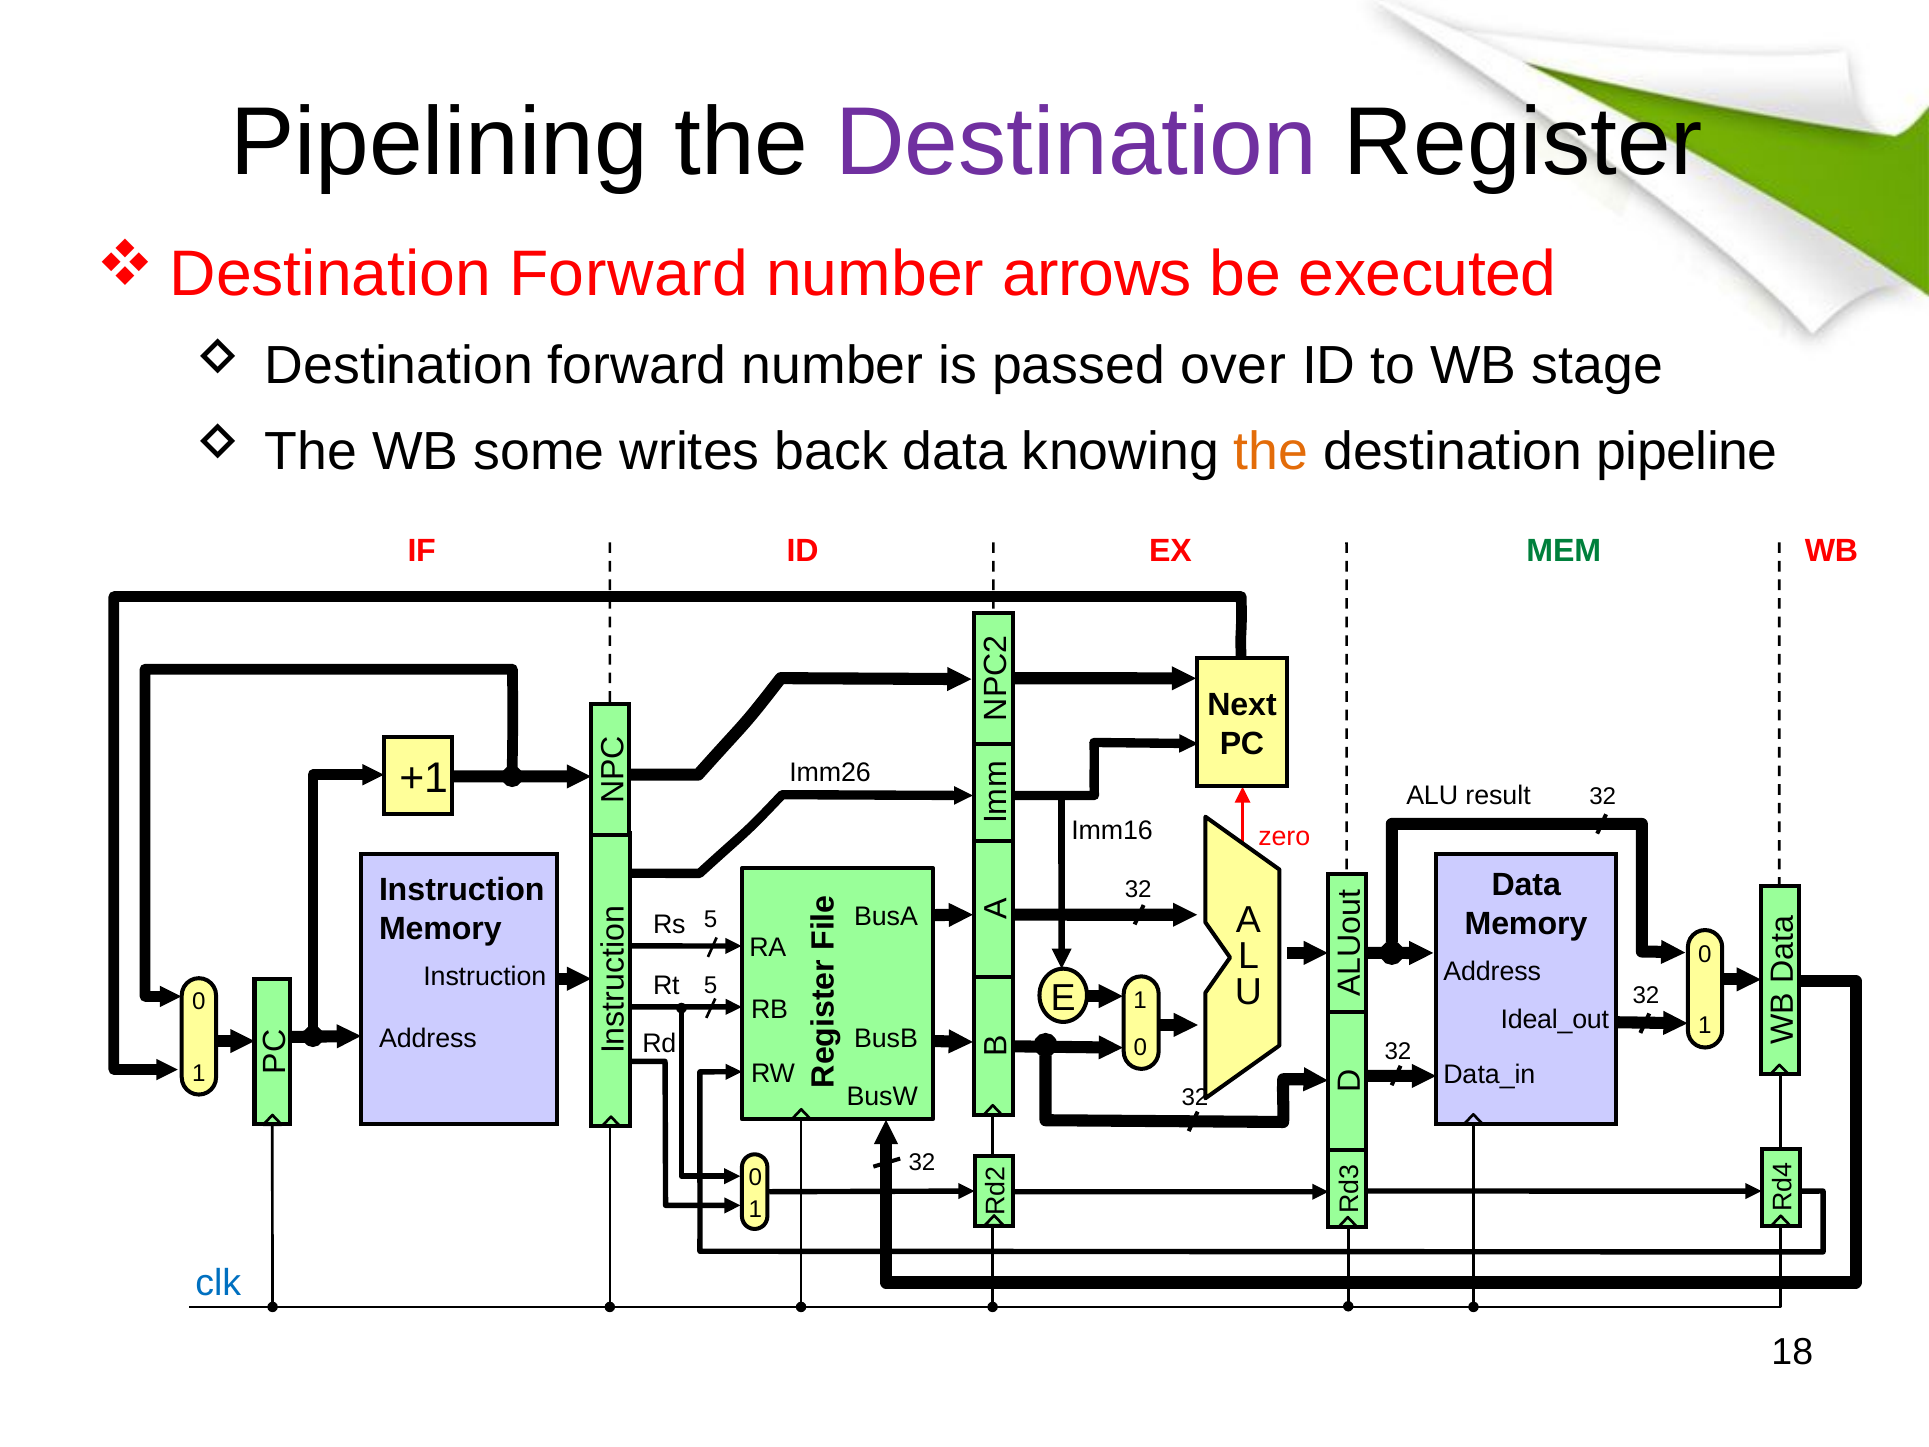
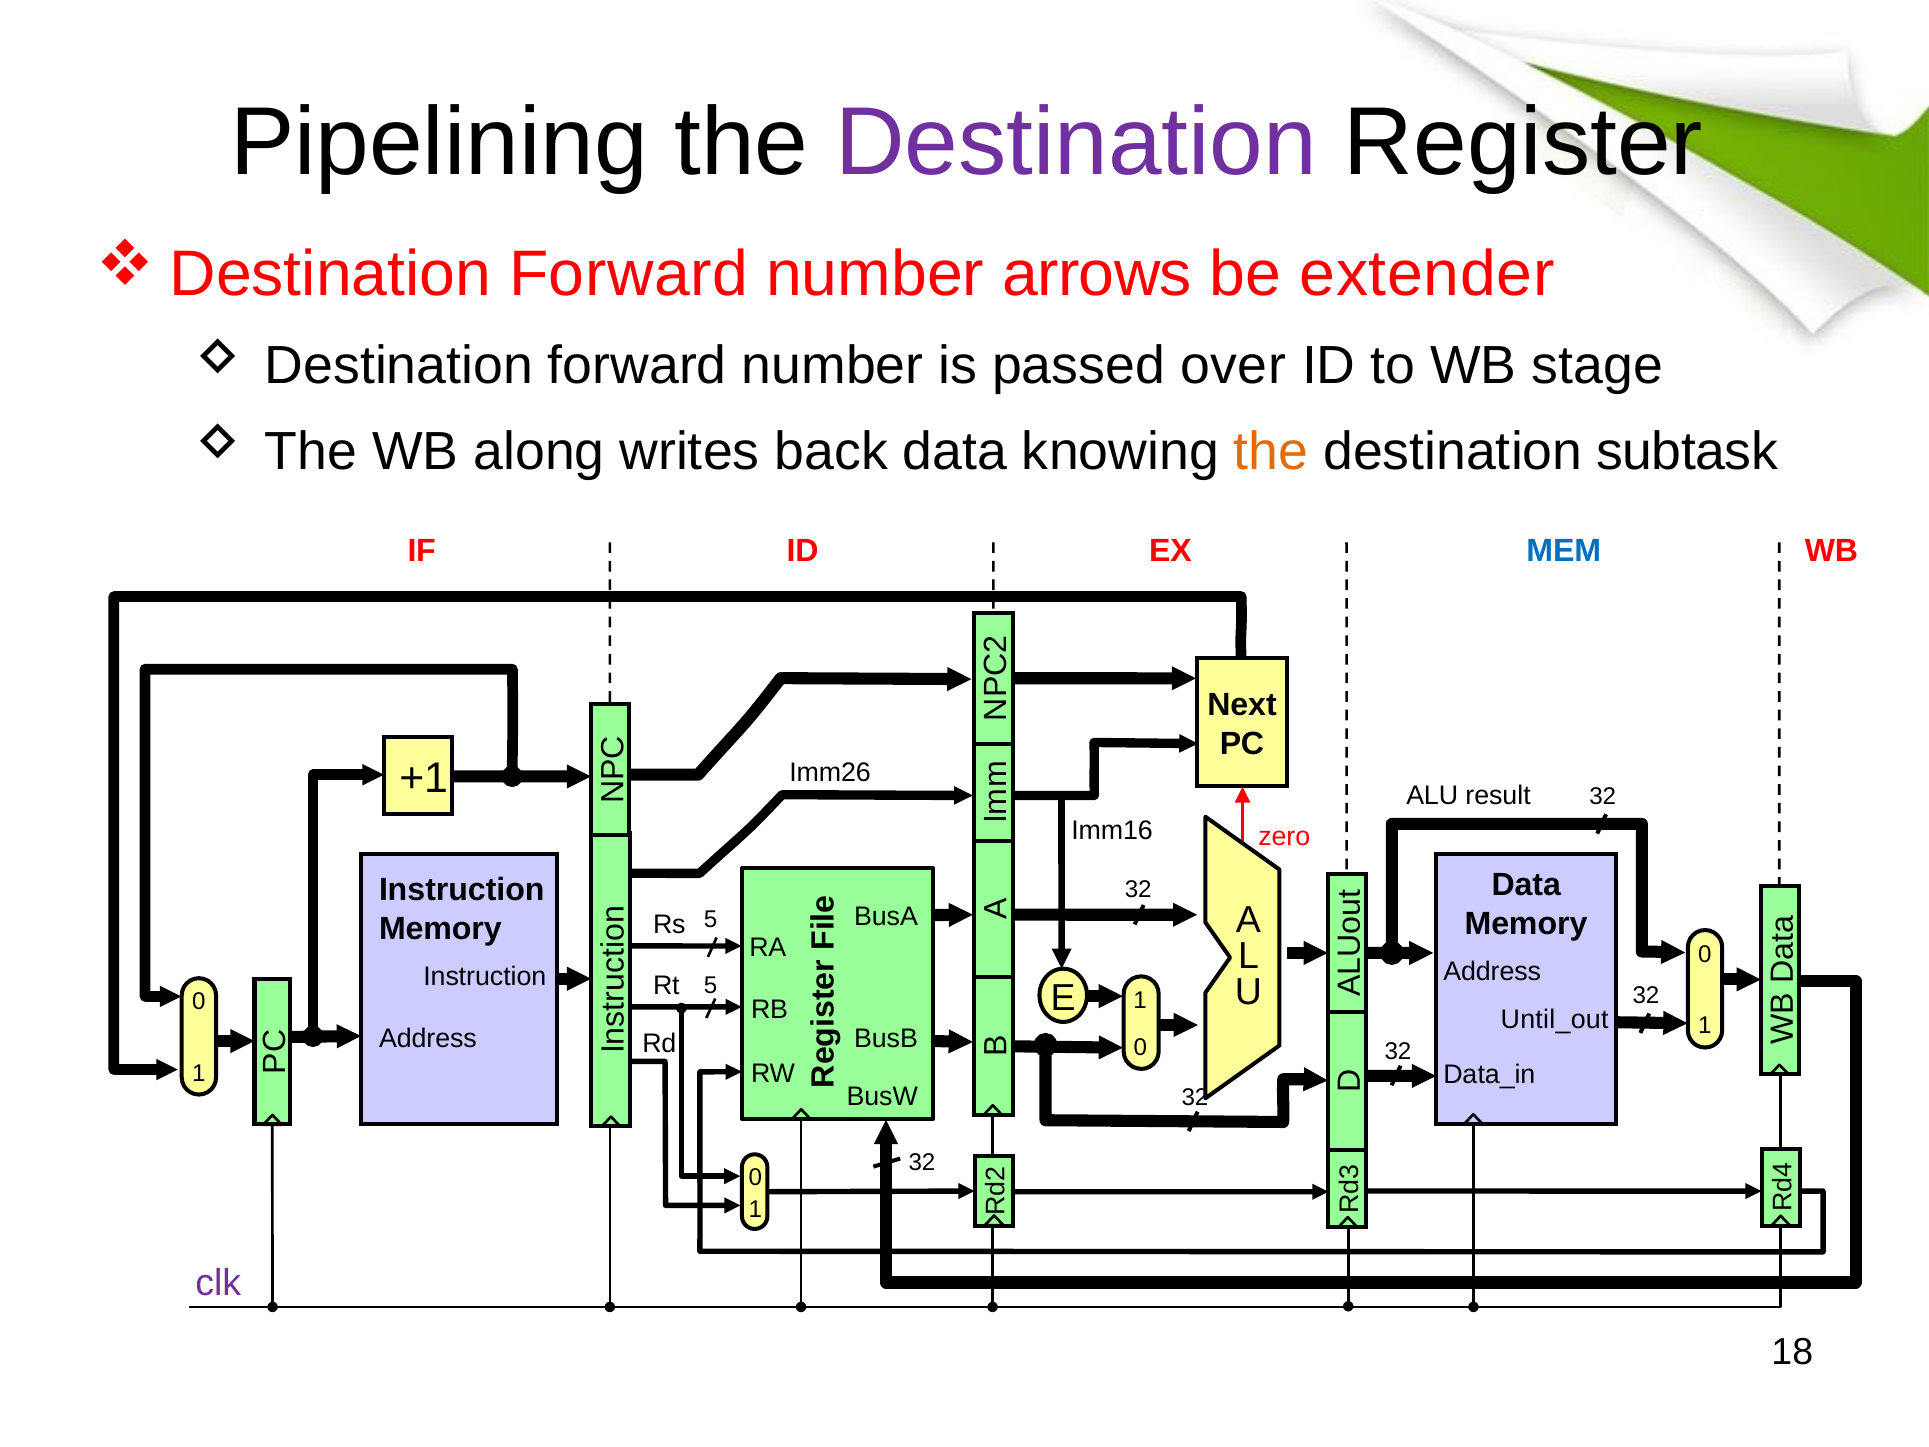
executed: executed -> extender (1427, 275)
some: some -> along (539, 452)
pipeline: pipeline -> subtask (1687, 452)
MEM colour: green -> blue (1564, 550)
Ideal_out: Ideal_out -> Until_out (1555, 1019)
clk colour: blue -> purple (218, 1283)
